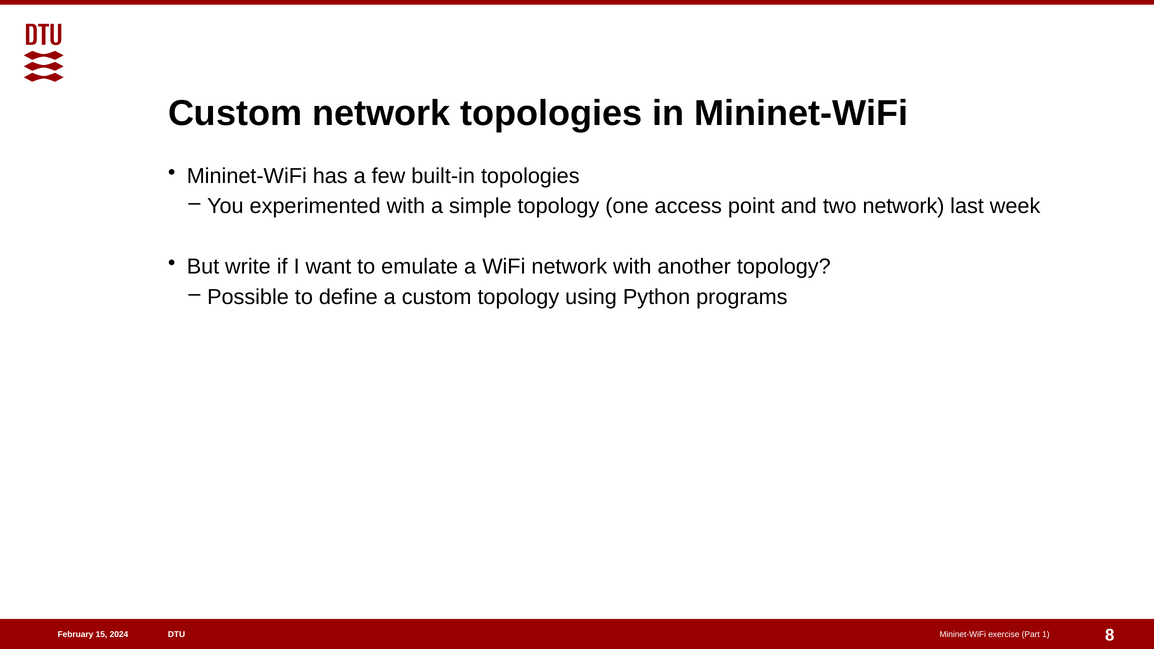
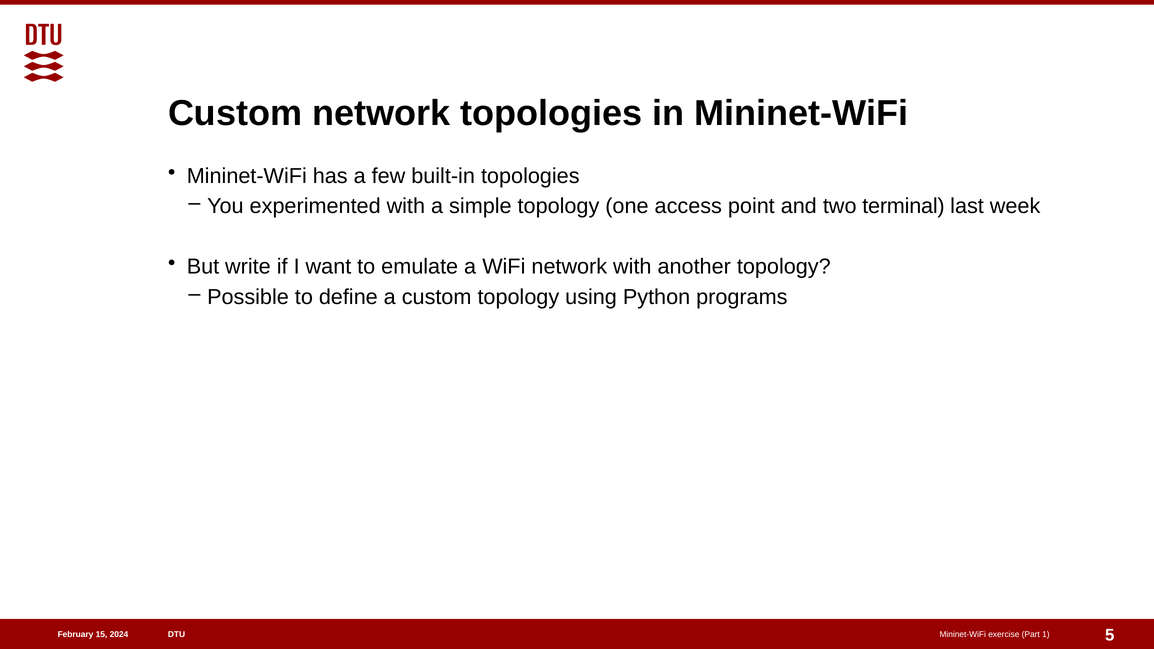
two network: network -> terminal (903, 206)
8: 8 -> 5 (1110, 635)
